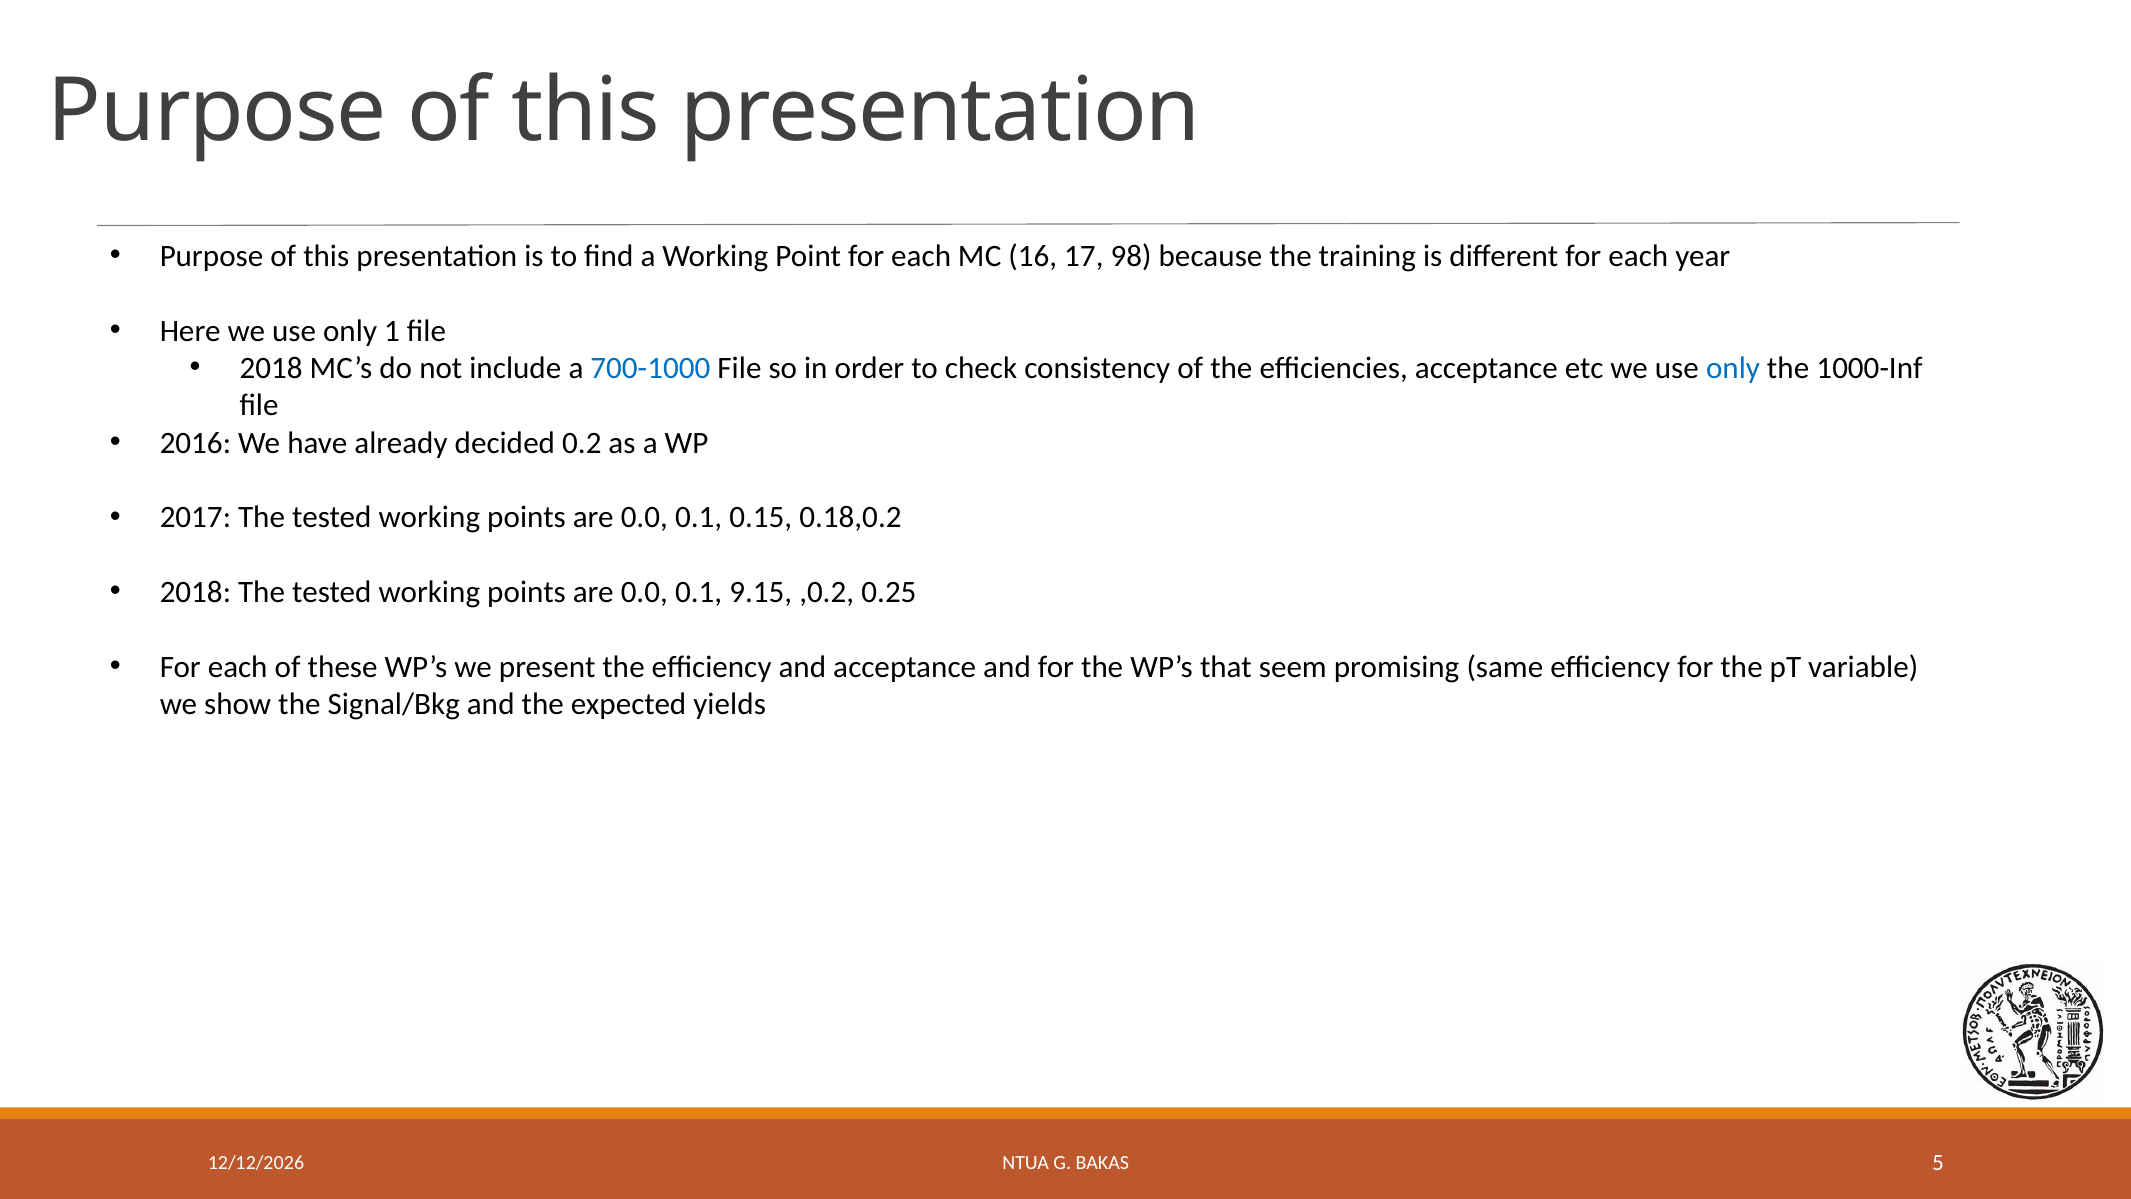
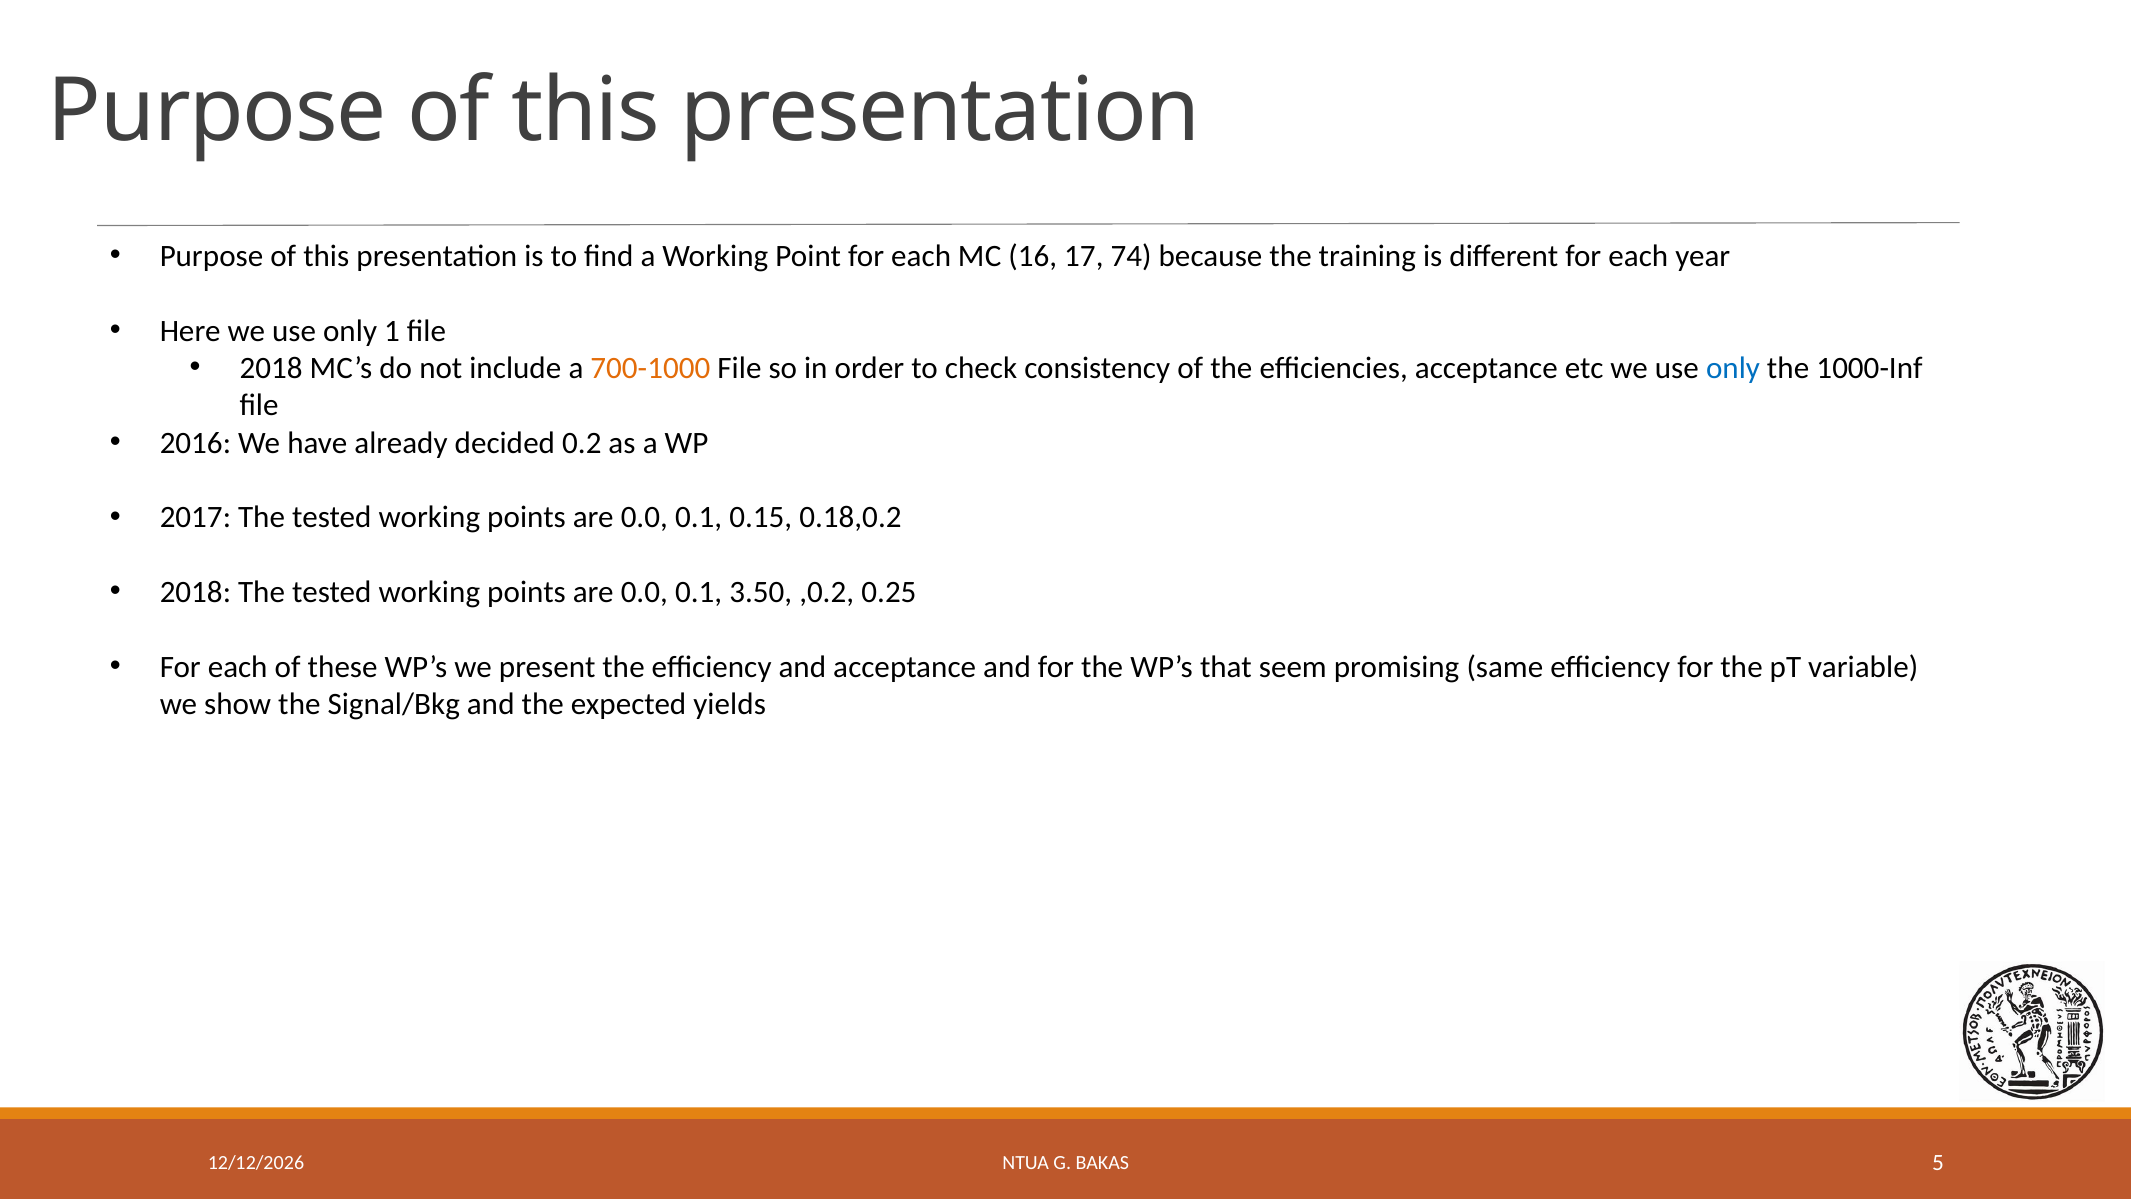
98: 98 -> 74 (1131, 256)
700-1000 colour: blue -> orange (650, 368)
9.15: 9.15 -> 3.50 (761, 592)
